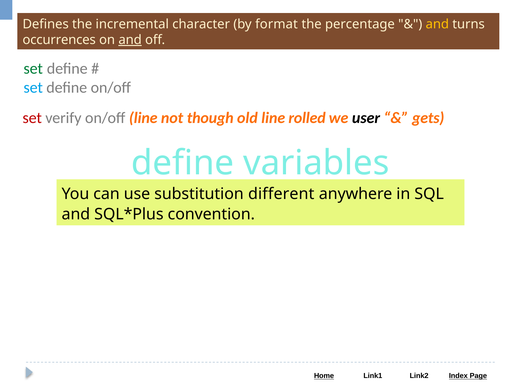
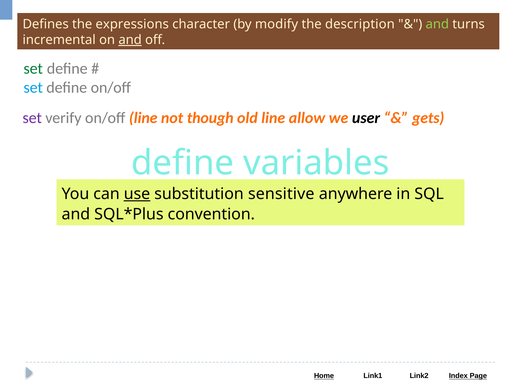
incremental: incremental -> expressions (132, 24)
format: format -> modify (277, 24)
percentage: percentage -> description (360, 24)
and colour: yellow -> light green (437, 24)
occurrences: occurrences -> incremental (59, 40)
set colour: red -> purple (32, 118)
rolled: rolled -> allow (307, 118)
use underline: none -> present (137, 194)
different: different -> sensitive (281, 194)
